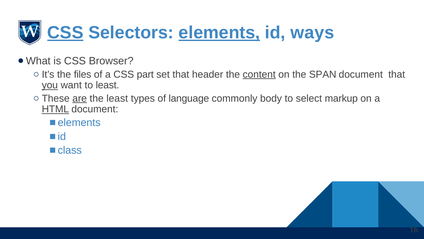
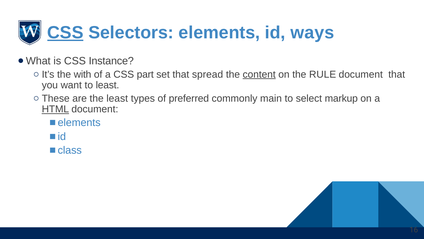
elements underline: present -> none (219, 33)
Browser: Browser -> Instance (111, 61)
files: files -> with (83, 74)
header: header -> spread (208, 74)
SPAN: SPAN -> RULE (323, 74)
you underline: present -> none (50, 85)
are underline: present -> none (80, 98)
language: language -> preferred (189, 98)
body: body -> main (271, 98)
